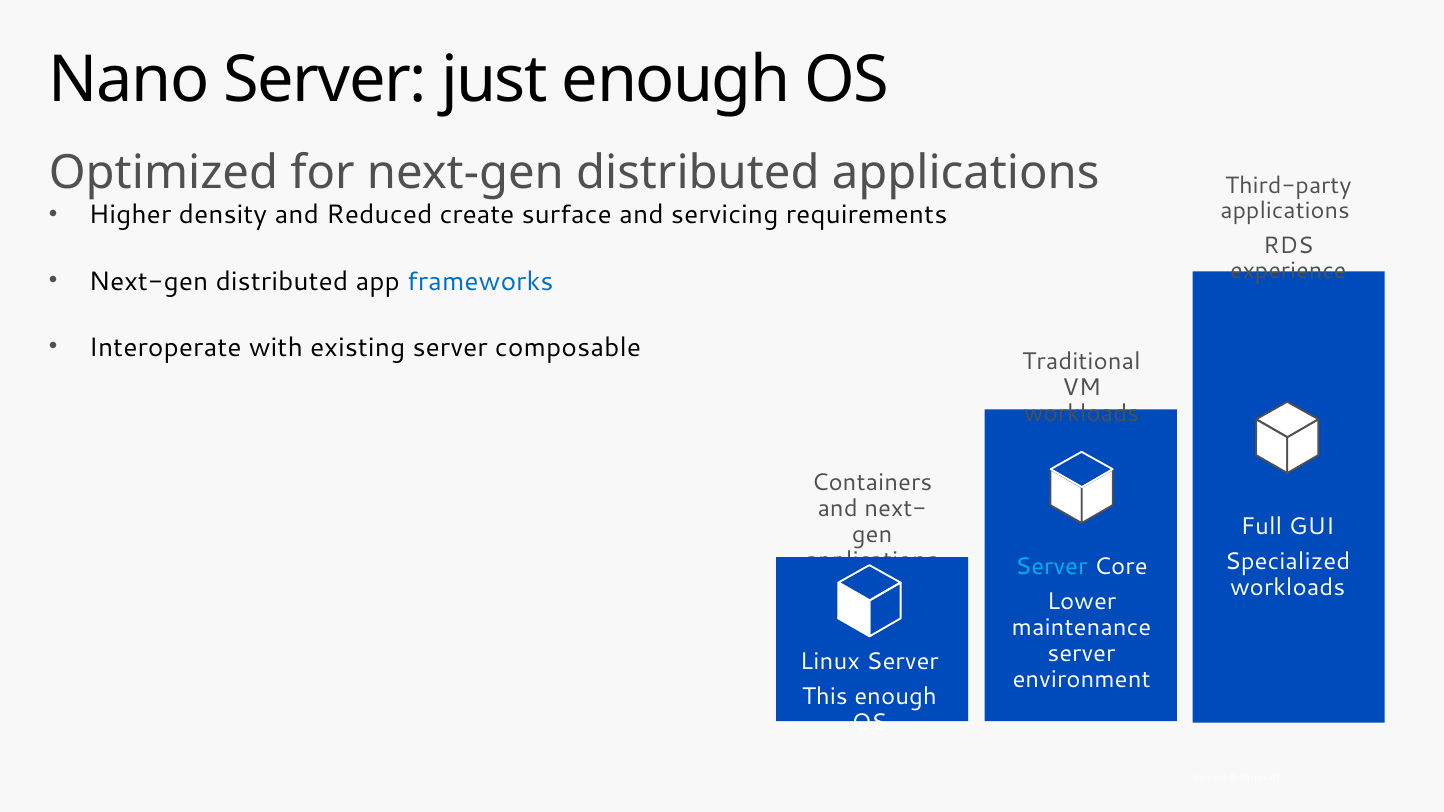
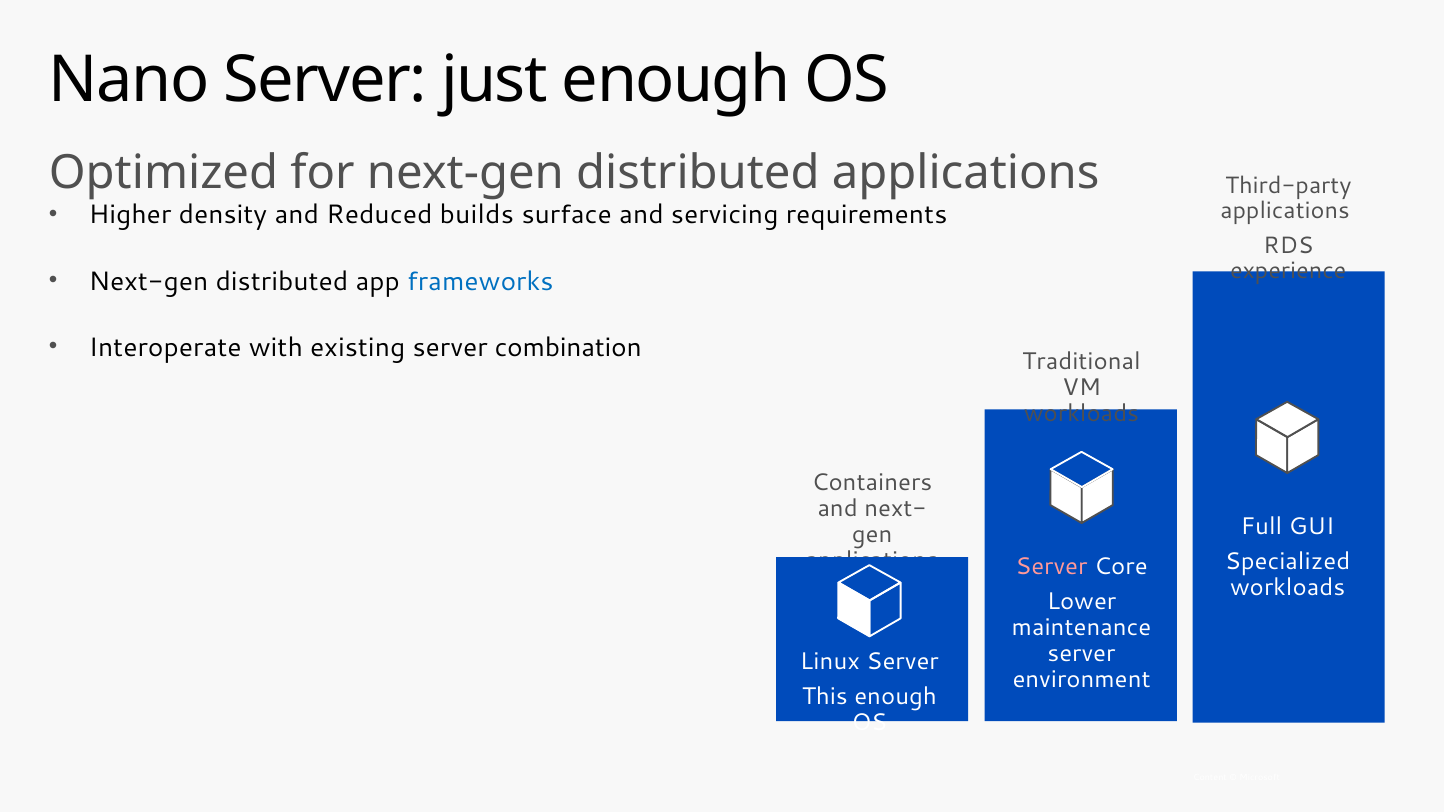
create: create -> builds (477, 215)
composable: composable -> combination (568, 348)
Server colour: light blue -> pink (1051, 567)
